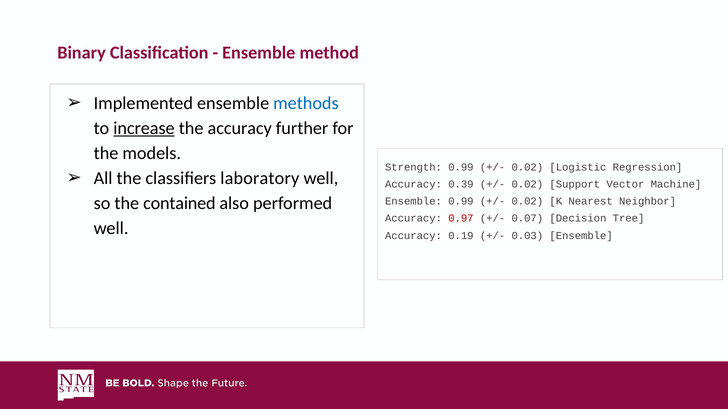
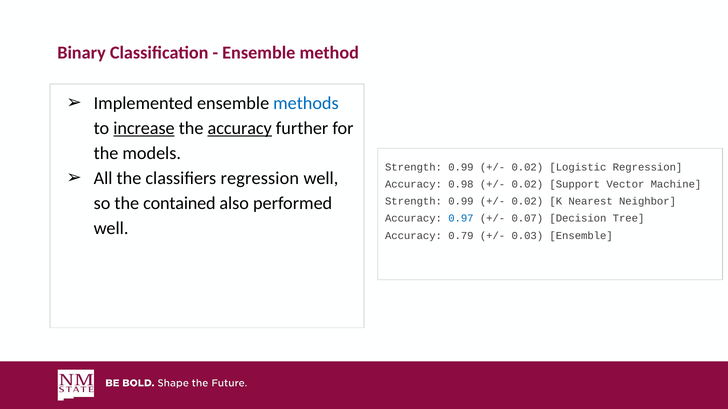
accuracy underline: none -> present (240, 128)
classifiers laboratory: laboratory -> regression (260, 178)
0.39: 0.39 -> 0.98 (461, 184)
Ensemble: Ensemble -> Strength (414, 202)
0.97 colour: red -> blue (461, 219)
0.19: 0.19 -> 0.79 (461, 236)
